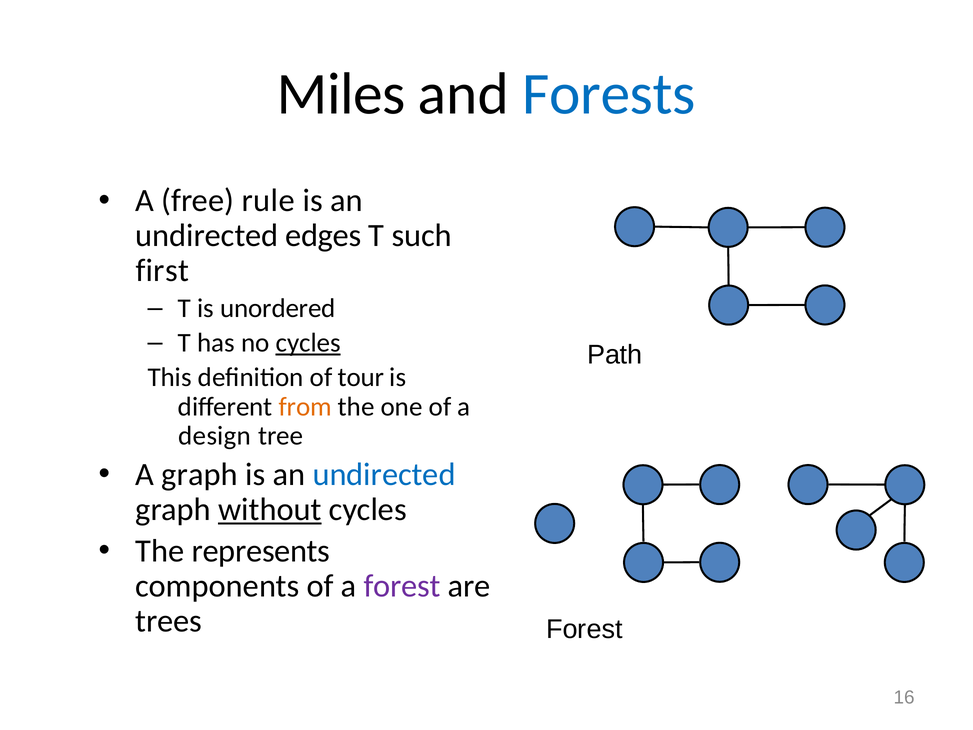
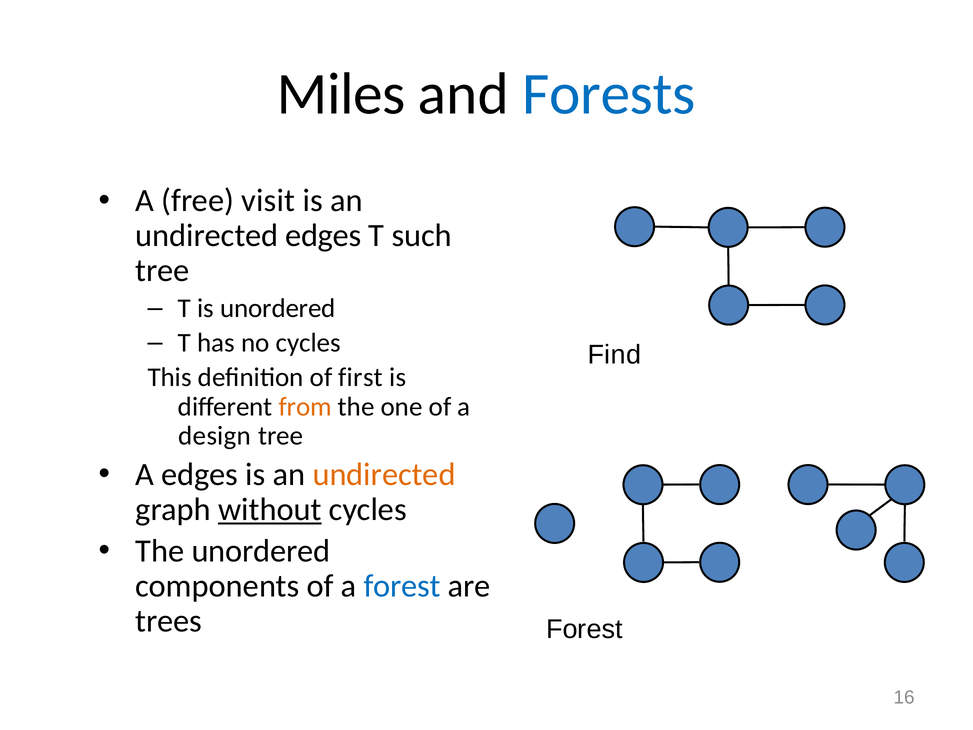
rule: rule -> visit (268, 201)
first: first -> tree (162, 271)
cycles underline: present -> none (308, 343)
Path: Path -> Find (614, 355)
tour: tour -> first (361, 377)
A graph: graph -> edges (200, 474)
undirected colour: blue -> orange (384, 474)
The represents: represents -> unordered (261, 551)
forest colour: purple -> blue (402, 586)
